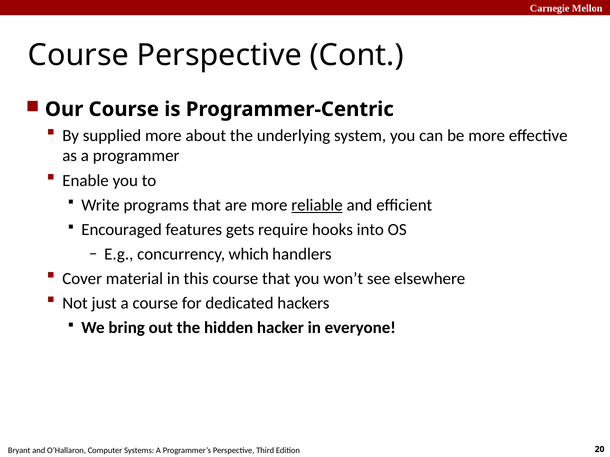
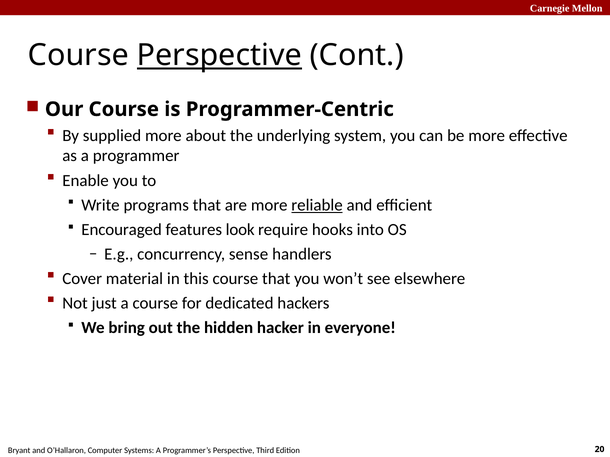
Perspective underline: none -> present (219, 55)
gets: gets -> look (240, 230)
which: which -> sense (249, 254)
